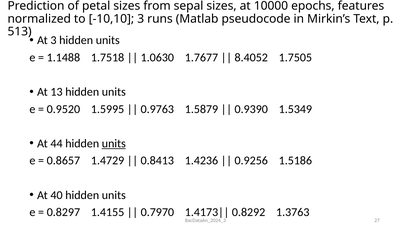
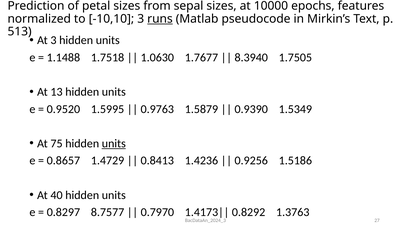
runs underline: none -> present (160, 19)
8.4052: 8.4052 -> 8.3940 (251, 58)
44: 44 -> 75 (57, 144)
1.4155: 1.4155 -> 8.7577 (108, 212)
